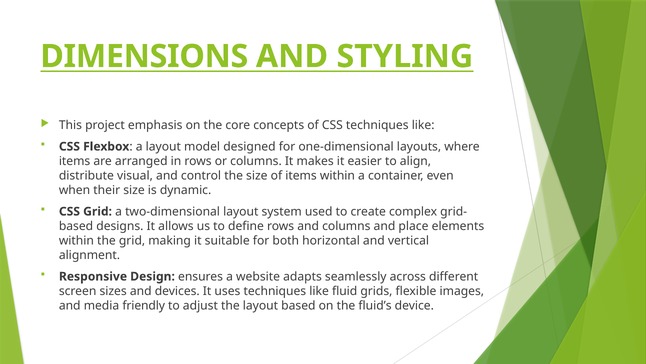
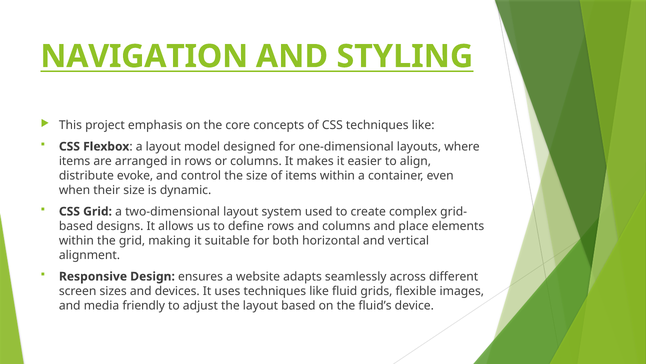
DIMENSIONS: DIMENSIONS -> NAVIGATION (144, 56)
visual: visual -> evoke (135, 175)
